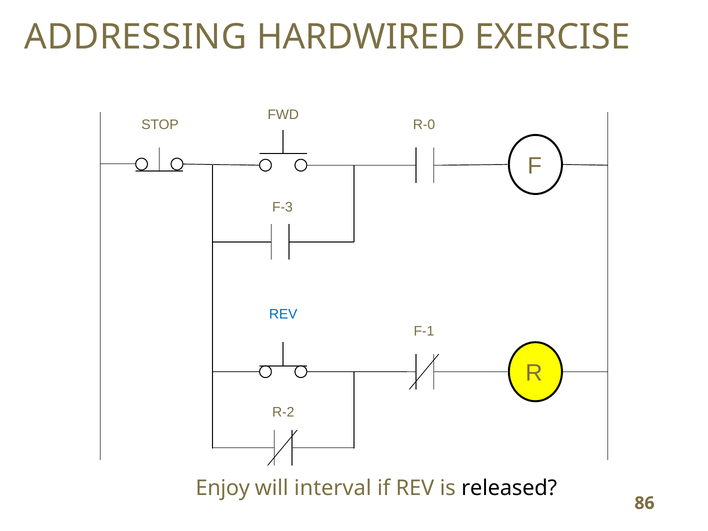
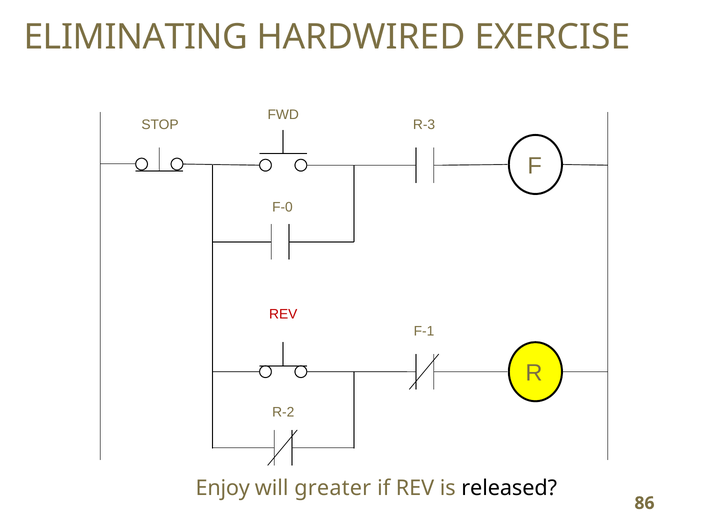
ADDRESSING: ADDRESSING -> ELIMINATING (136, 37)
R-0: R-0 -> R-3 (424, 125)
F-3: F-3 -> F-0 (282, 207)
REV colour: blue -> red (283, 314)
interval: interval -> greater (333, 488)
